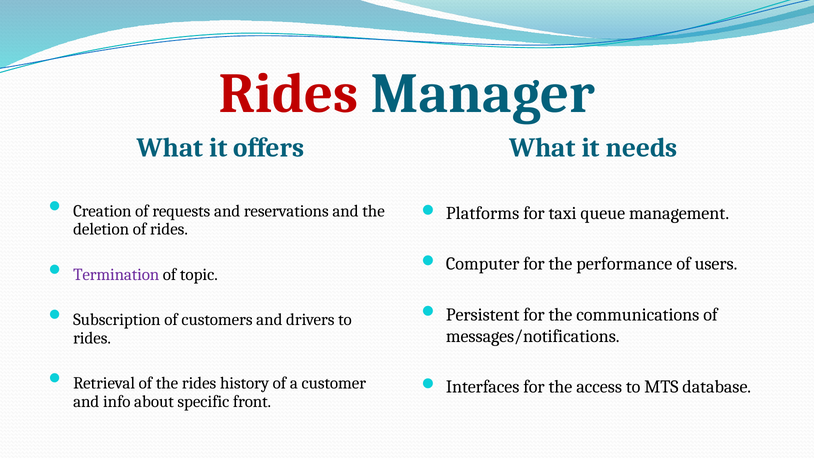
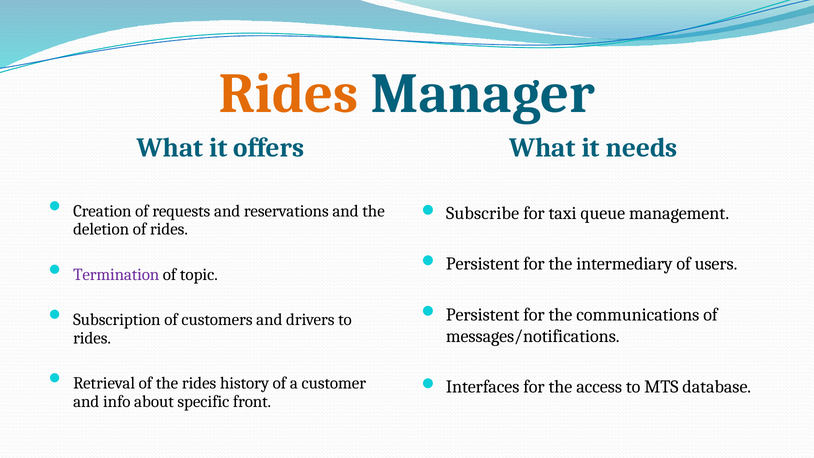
Rides colour: red -> orange (289, 93)
Platforms: Platforms -> Subscribe (483, 213)
Computer: Computer -> Persistent (483, 264)
performance: performance -> intermediary (624, 264)
